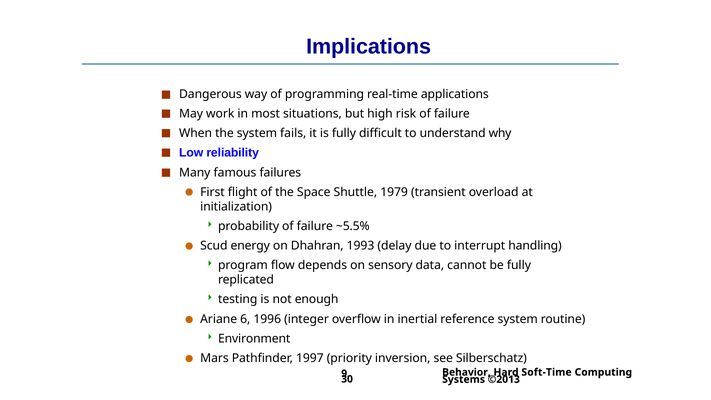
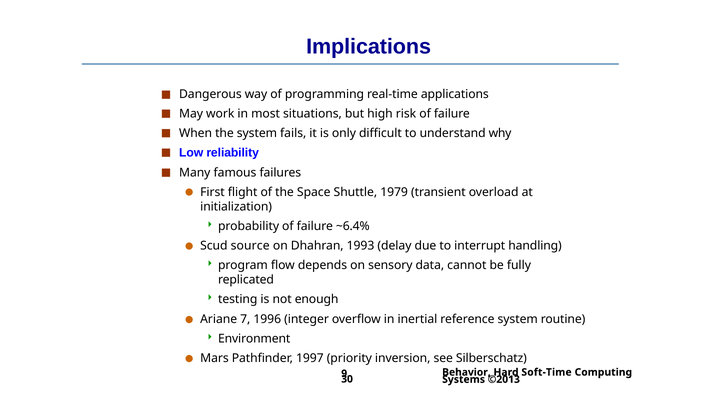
is fully: fully -> only (344, 133)
~5.5%: ~5.5% -> ~6.4% (353, 226)
energy: energy -> source (250, 246)
6: 6 -> 7 (245, 319)
